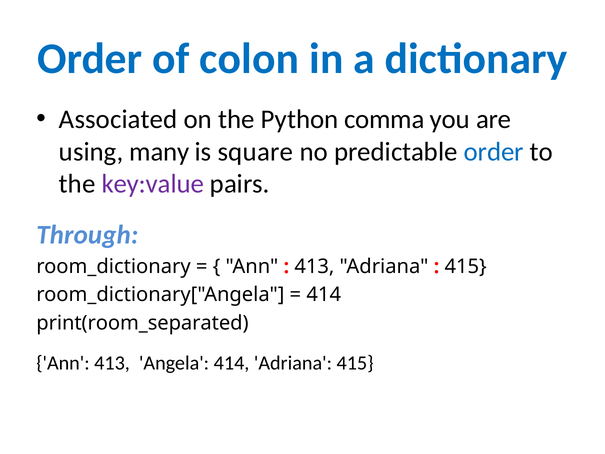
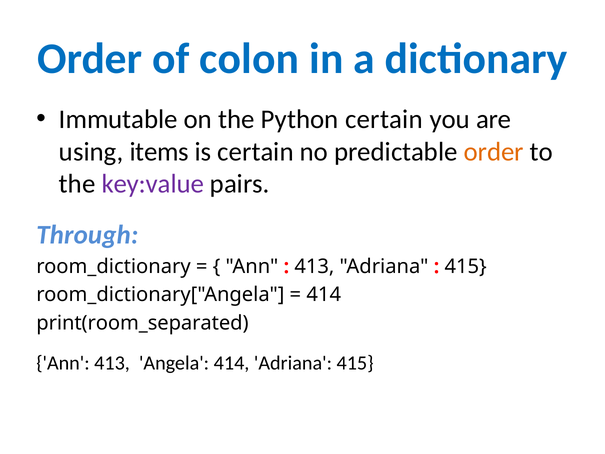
Associated: Associated -> Immutable (118, 119)
Python comma: comma -> certain (384, 119)
many: many -> items (159, 152)
is square: square -> certain (256, 152)
order colour: blue -> orange (494, 152)
